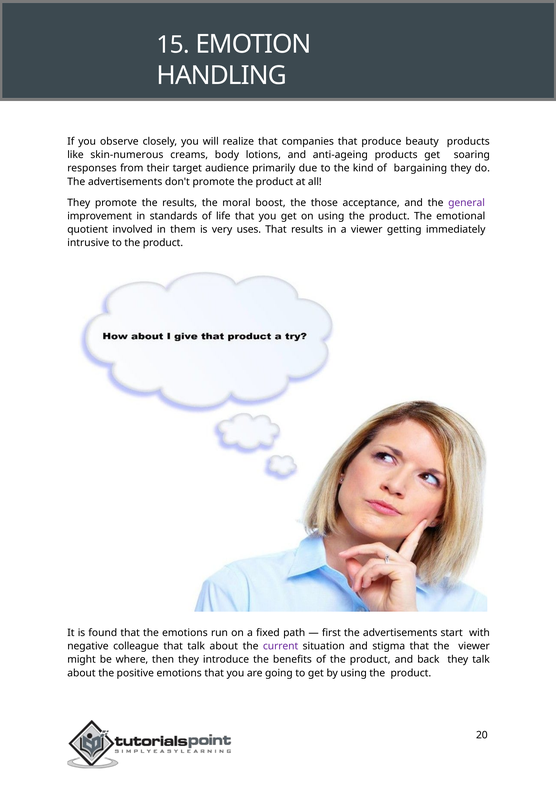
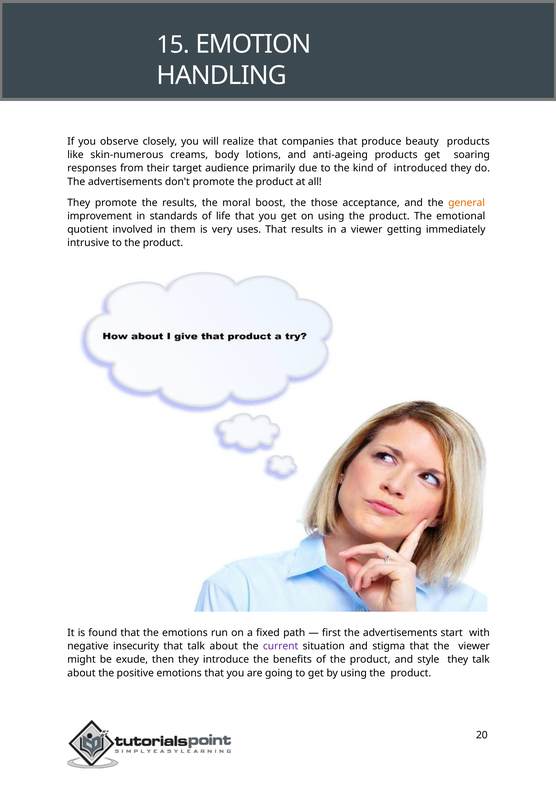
bargaining: bargaining -> introduced (420, 168)
general colour: purple -> orange (467, 203)
colleague: colleague -> insecurity (136, 646)
where: where -> exude (132, 659)
back: back -> style (428, 659)
